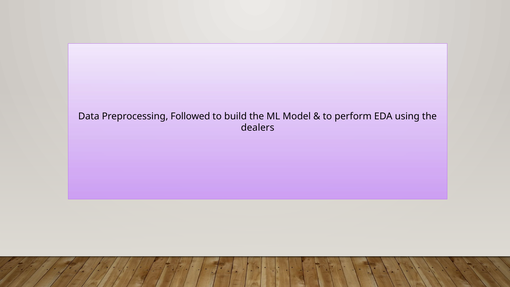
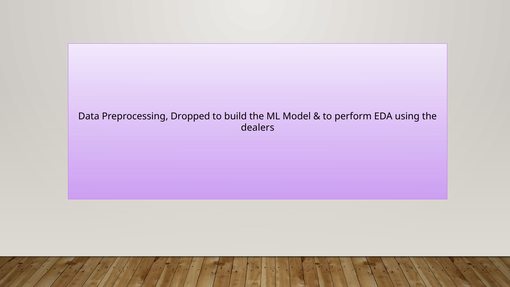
Followed: Followed -> Dropped (190, 116)
